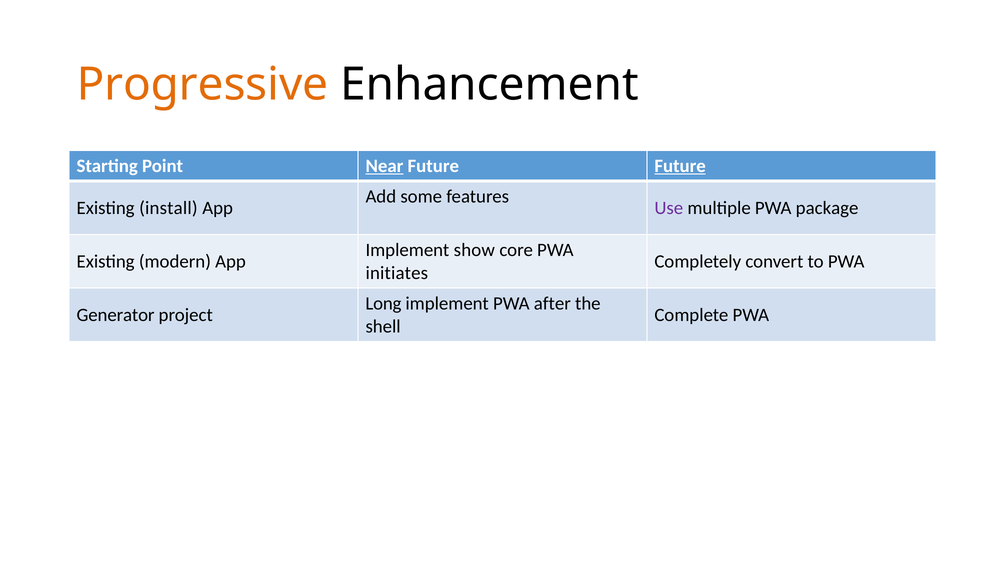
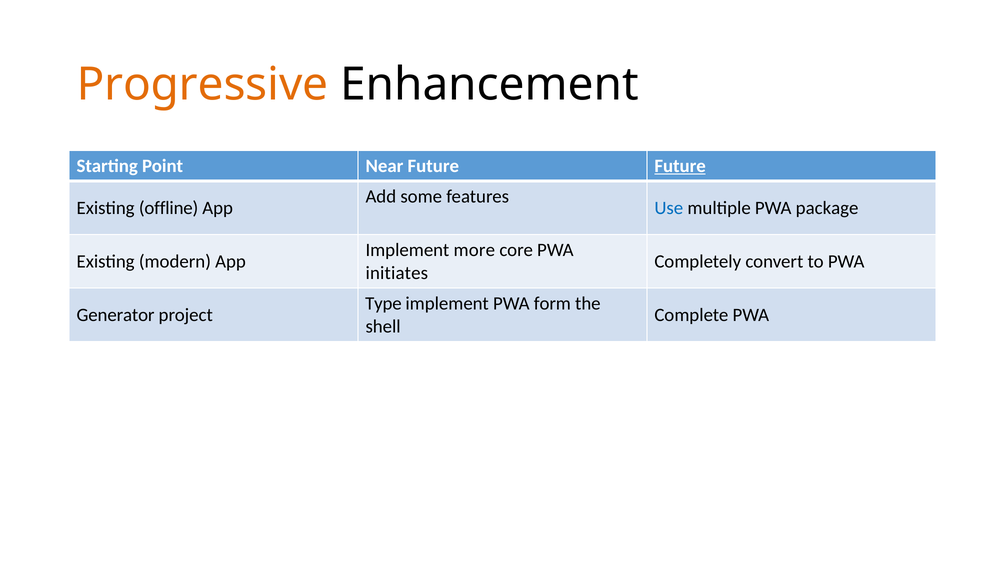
Near underline: present -> none (384, 166)
install: install -> offline (169, 208)
Use colour: purple -> blue (669, 208)
show: show -> more (474, 250)
Long: Long -> Type (383, 304)
after: after -> form (552, 304)
